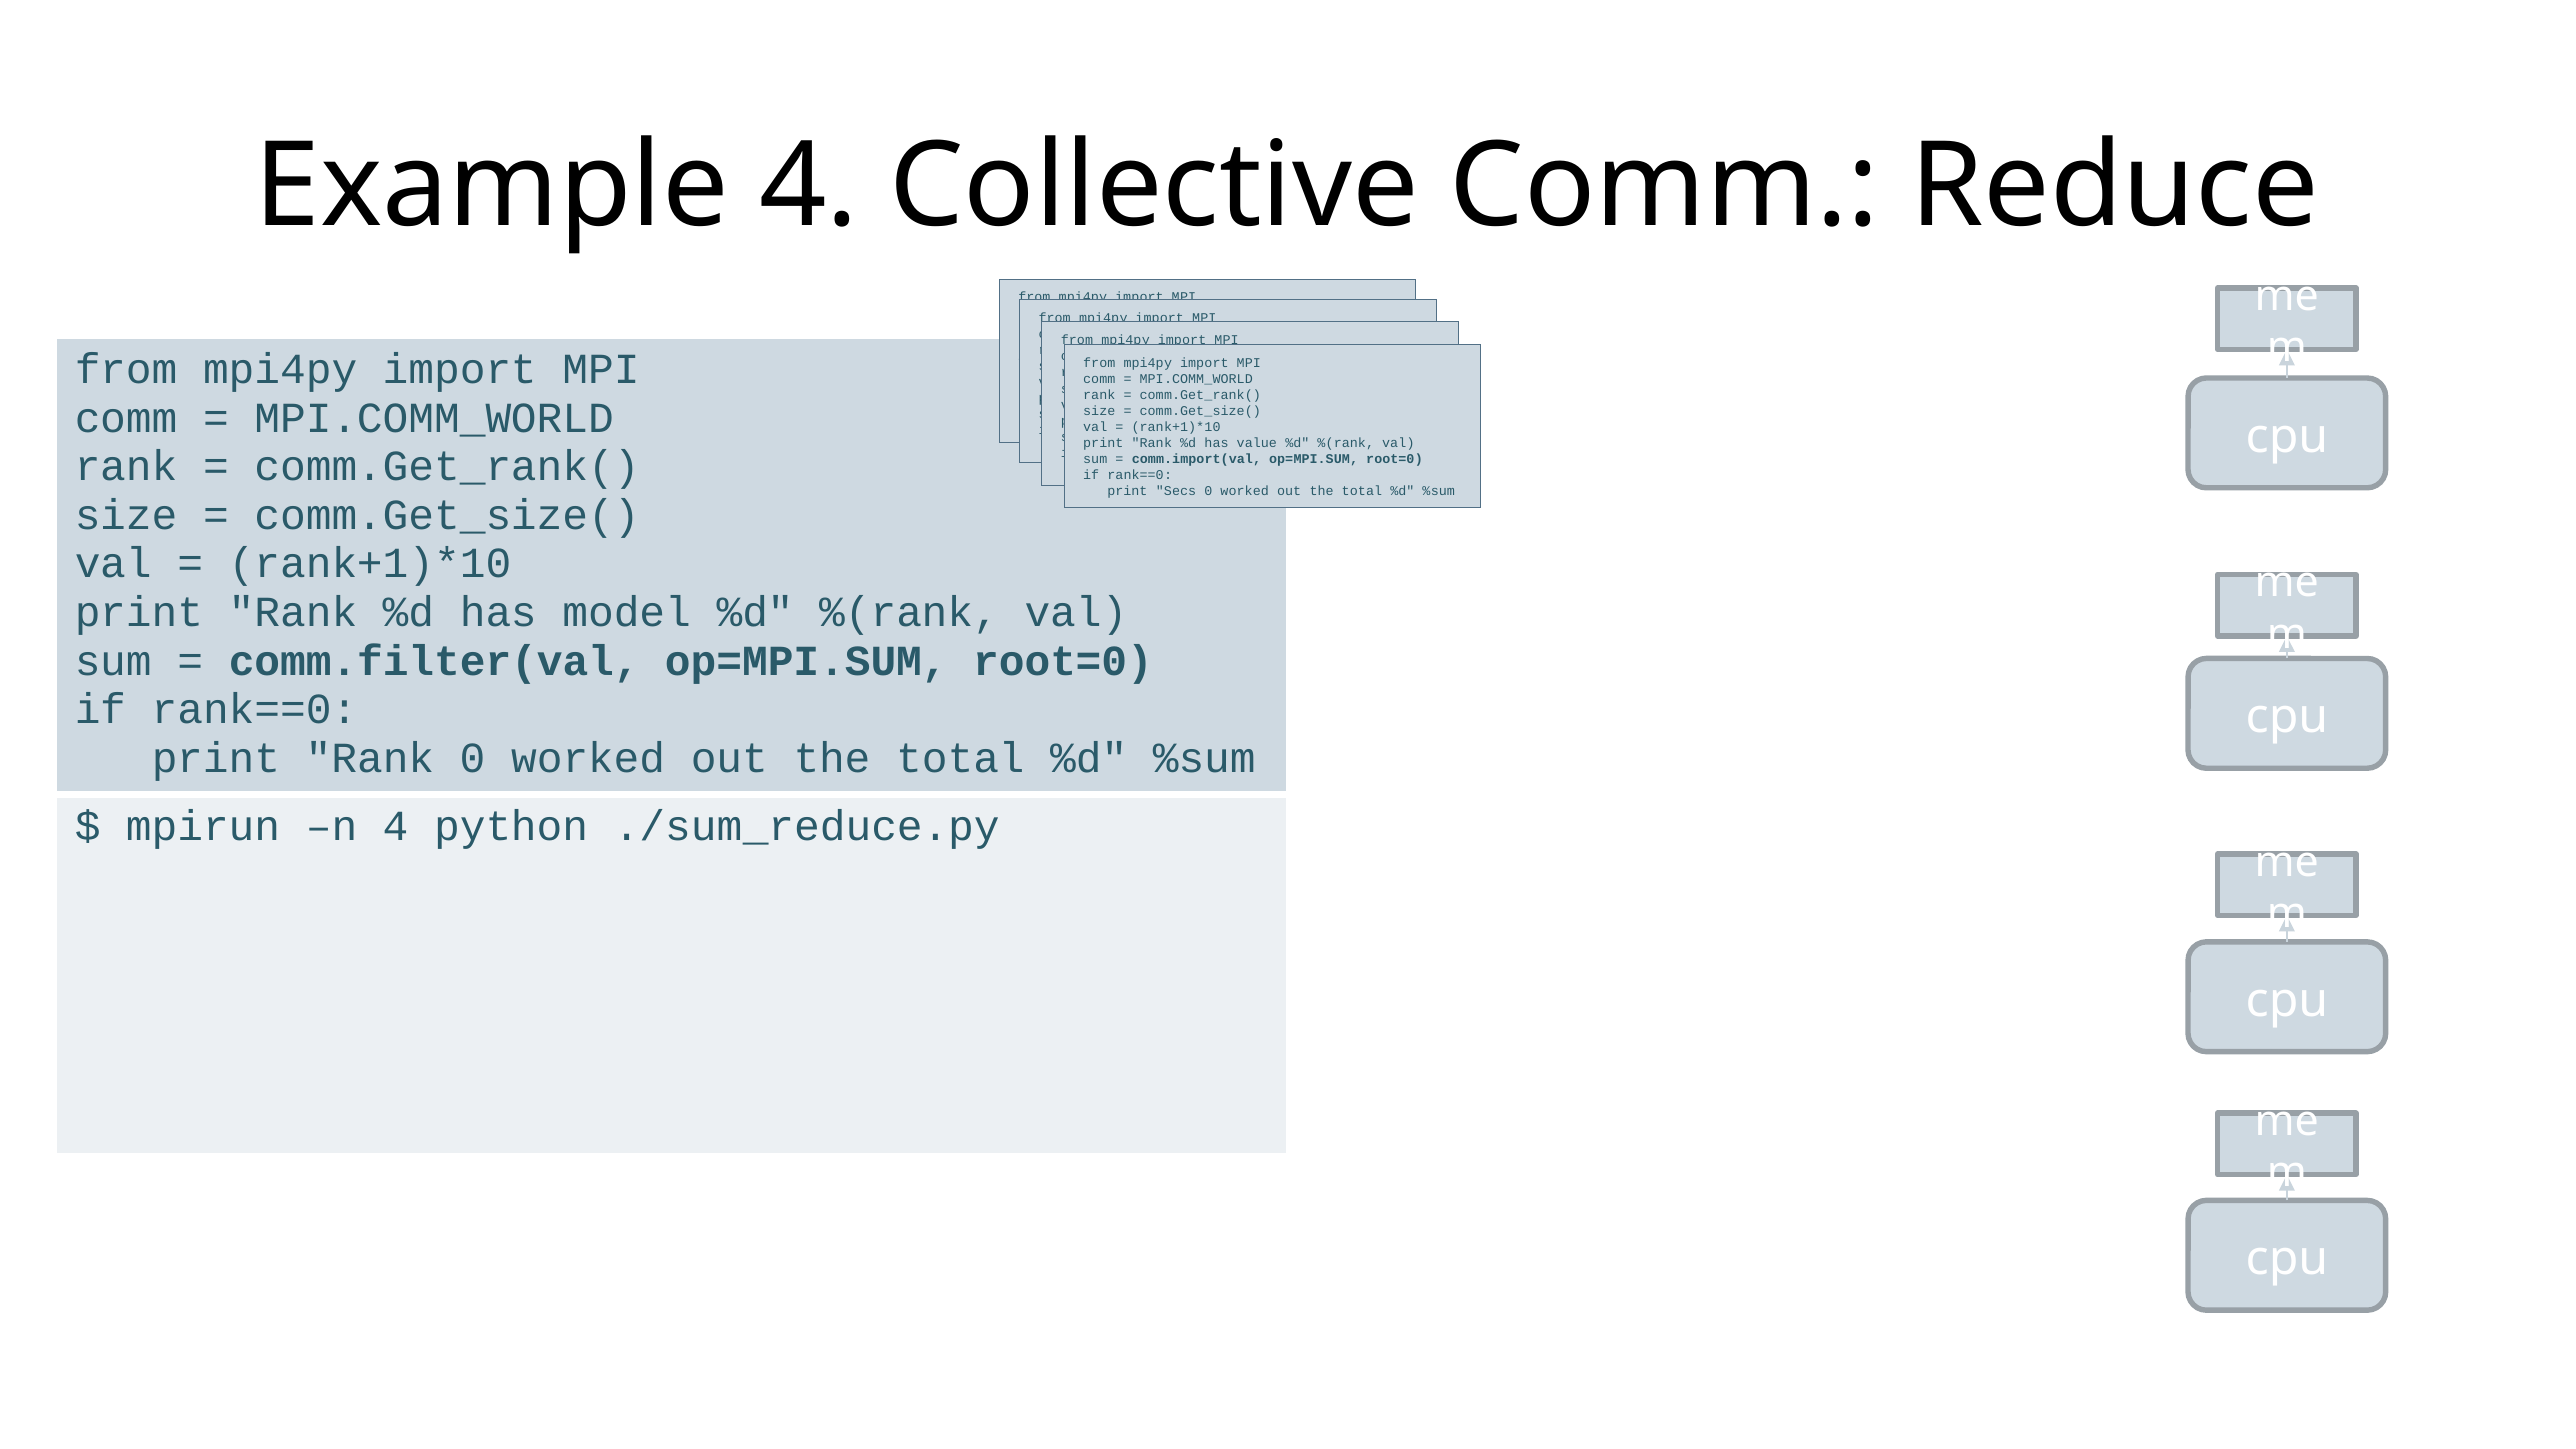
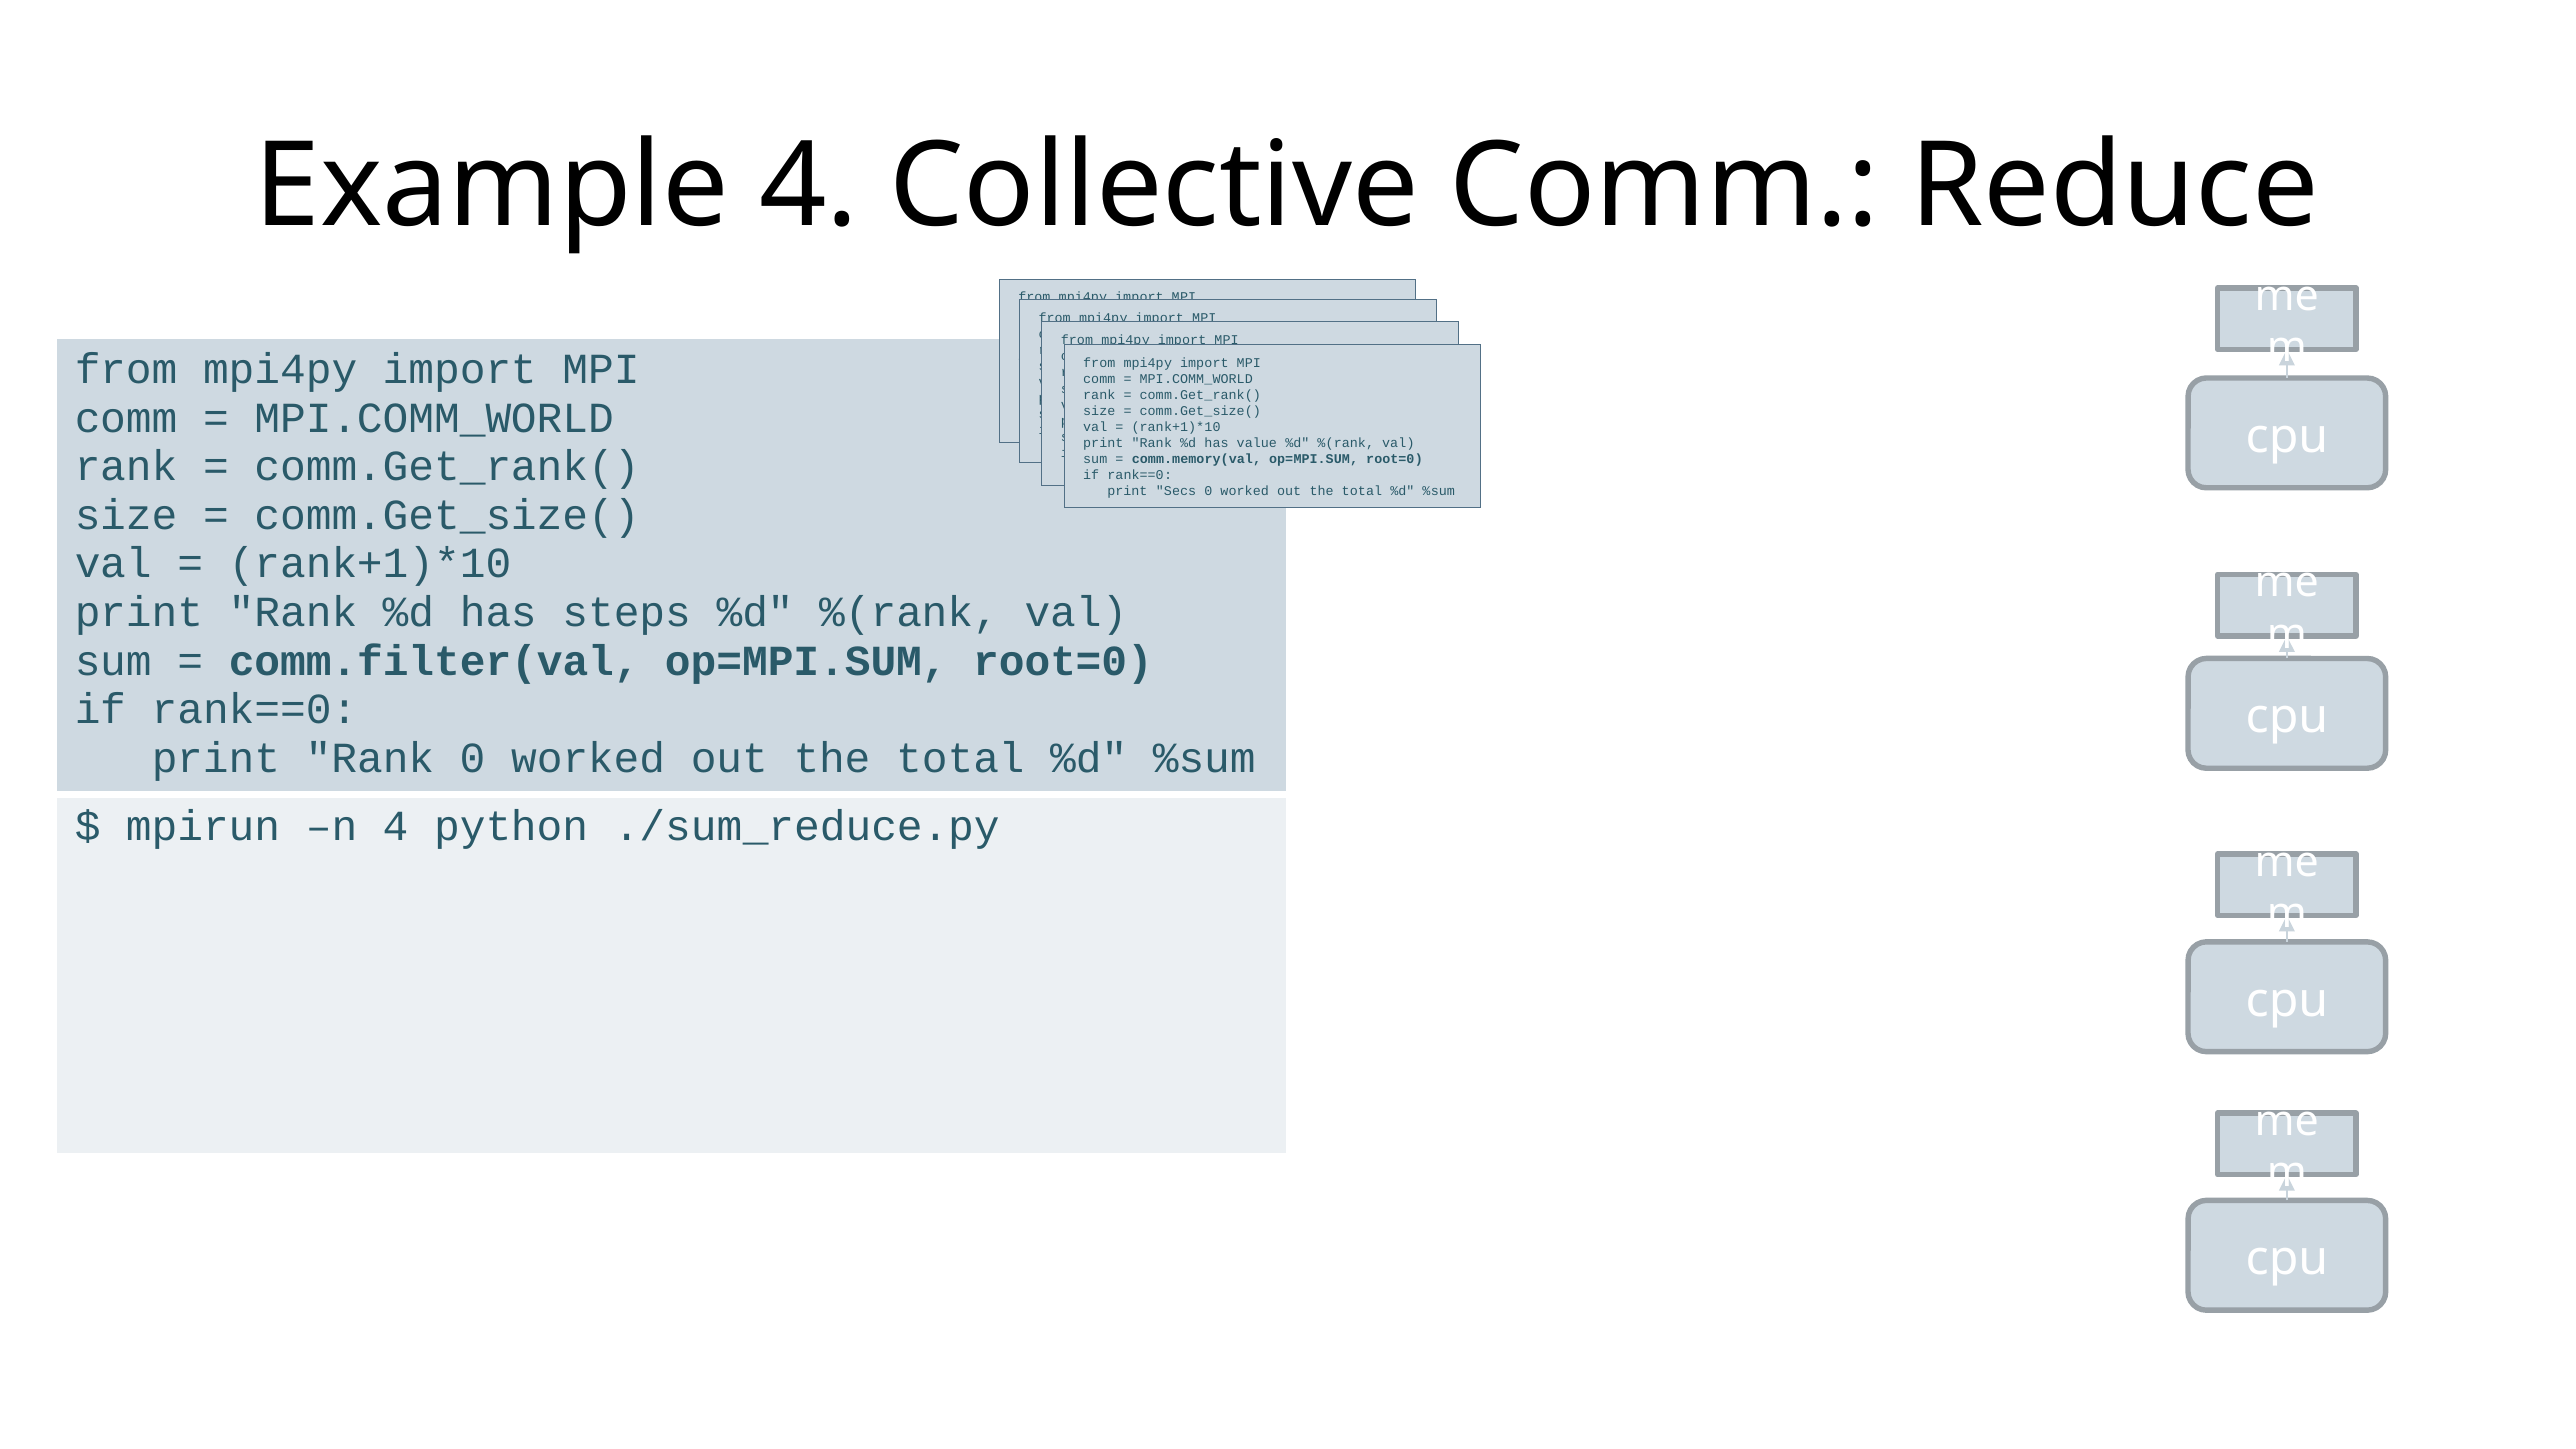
comm.import(val: comm.import(val -> comm.memory(val (1196, 459)
model: model -> steps (627, 612)
